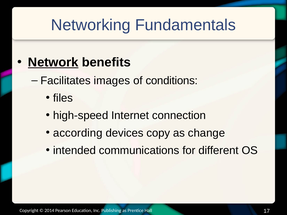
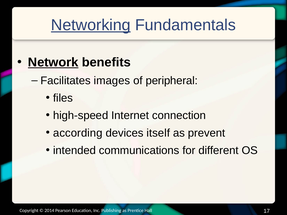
Networking underline: none -> present (91, 25)
conditions: conditions -> peripheral (172, 81)
copy: copy -> itself (158, 133)
change: change -> prevent (207, 133)
